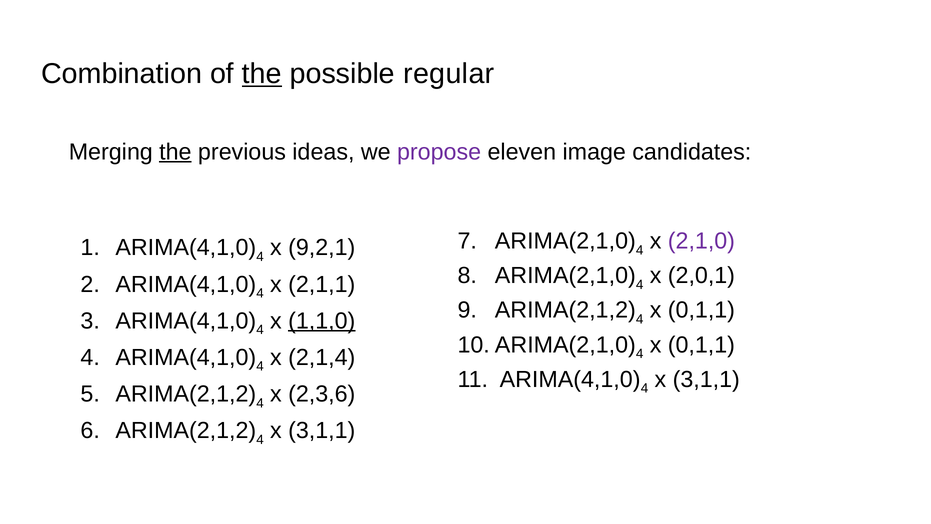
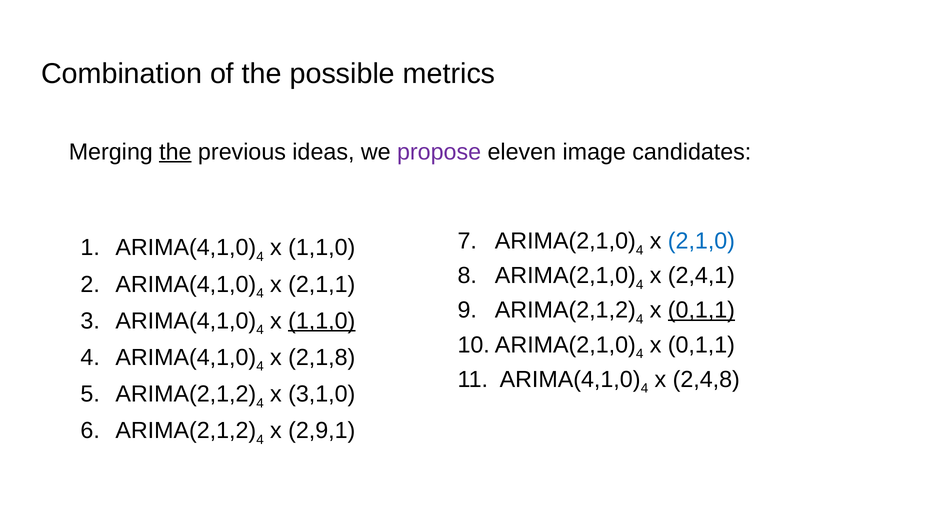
the underline: present -> none (262, 74)
regular: regular -> metrics (449, 74)
2,1,0 colour: purple -> blue (701, 241)
9,2,1: 9,2,1 -> 1,1,0 (322, 248)
2,0,1: 2,0,1 -> 2,4,1 (701, 276)
0,1,1 underline: none -> present (701, 310)
2,1,4: 2,1,4 -> 2,1,8 (322, 357)
3,1,1: 3,1,1 -> 2,4,8 (706, 379)
2,3,6: 2,3,6 -> 3,1,0 (322, 394)
3,1,1: 3,1,1 -> 2,9,1 (322, 430)
